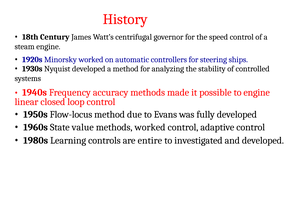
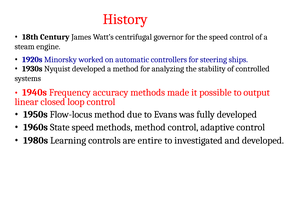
to engine: engine -> output (257, 93)
State value: value -> speed (83, 128)
methods worked: worked -> method (150, 128)
